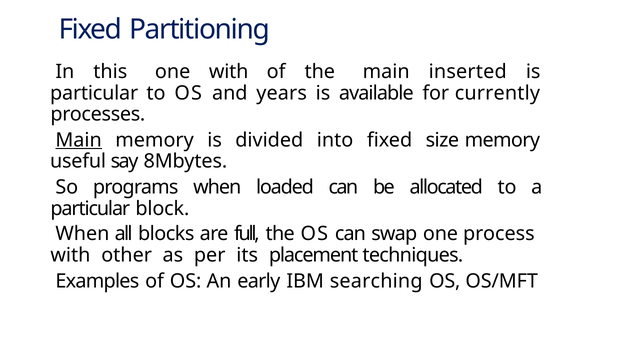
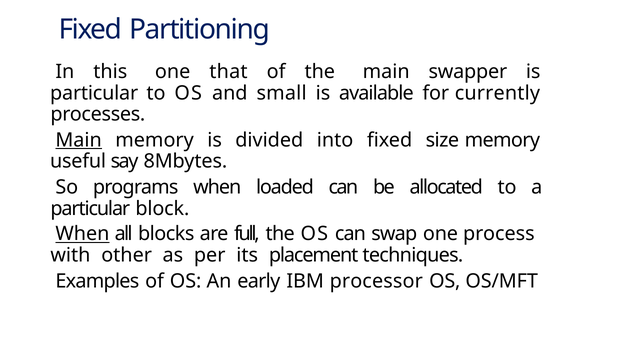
one with: with -> that (228, 72)
inserted: inserted -> swapper (468, 72)
years: years -> small (282, 93)
When underline: none -> present (82, 234)
searching: searching -> processor (376, 281)
